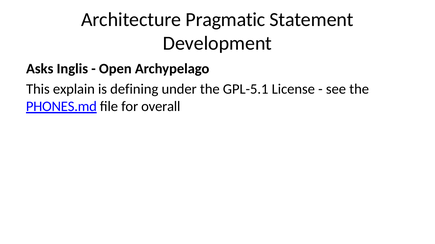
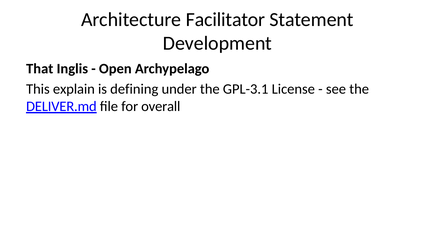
Pragmatic: Pragmatic -> Facilitator (225, 20)
Asks: Asks -> That (40, 69)
GPL-5.1: GPL-5.1 -> GPL-3.1 (246, 89)
PHONES.md: PHONES.md -> DELIVER.md (61, 107)
